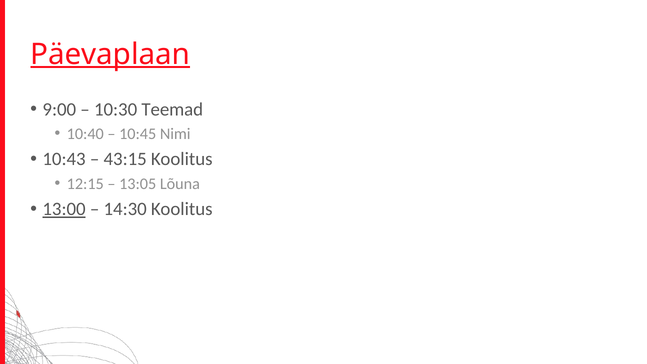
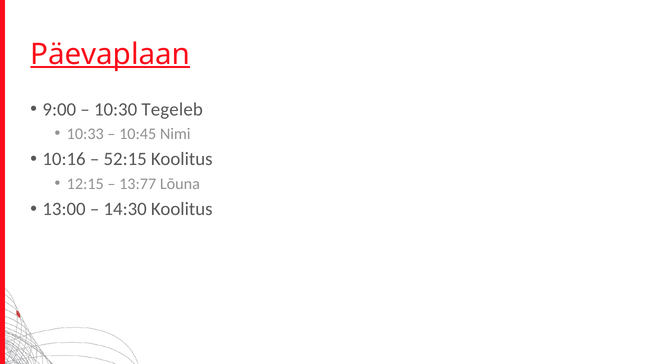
Teemad: Teemad -> Tegeleb (172, 109)
10:40: 10:40 -> 10:33 (85, 134)
10:43: 10:43 -> 10:16 (64, 159)
43:15: 43:15 -> 52:15 (125, 159)
13:05: 13:05 -> 13:77 (138, 184)
13:00 underline: present -> none (64, 209)
